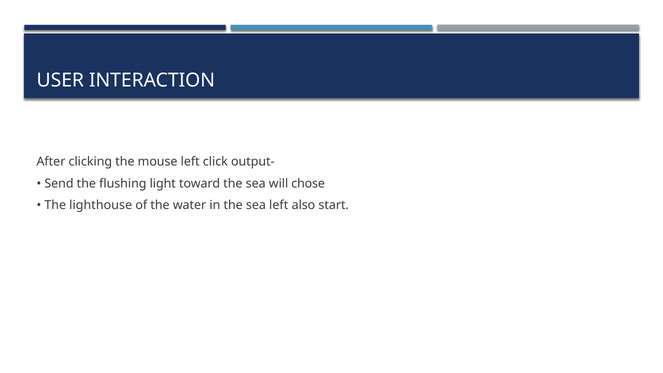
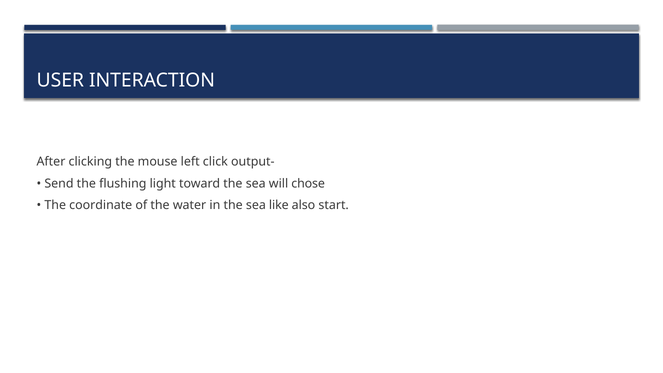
lighthouse: lighthouse -> coordinate (101, 205)
sea left: left -> like (279, 205)
